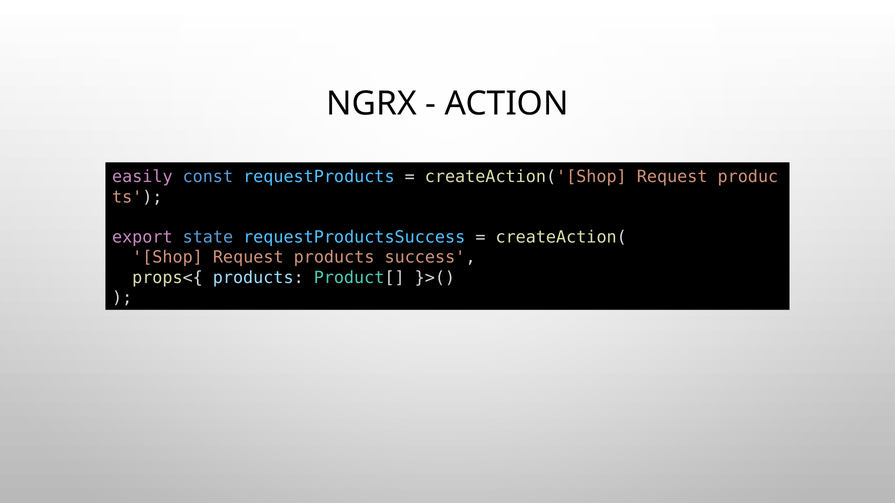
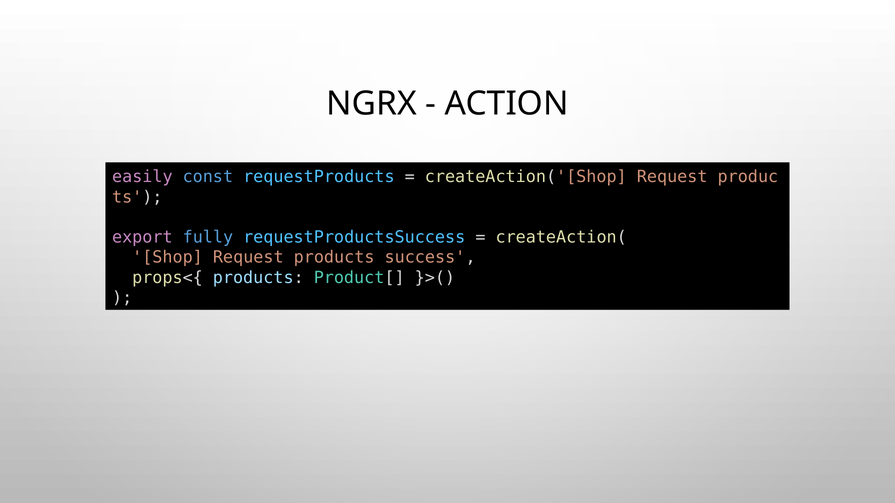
state: state -> fully (208, 237)
